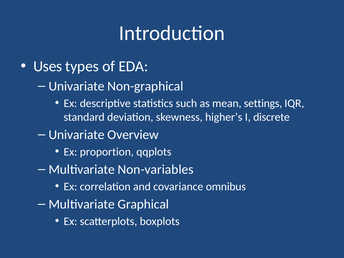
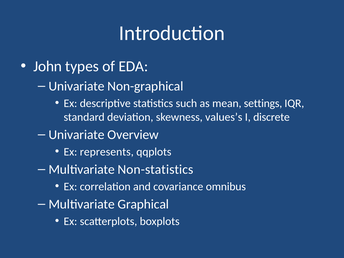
Uses: Uses -> John (48, 66)
higher’s: higher’s -> values’s (224, 117)
proportion: proportion -> represents (107, 152)
Non-variables: Non-variables -> Non-statistics (156, 169)
